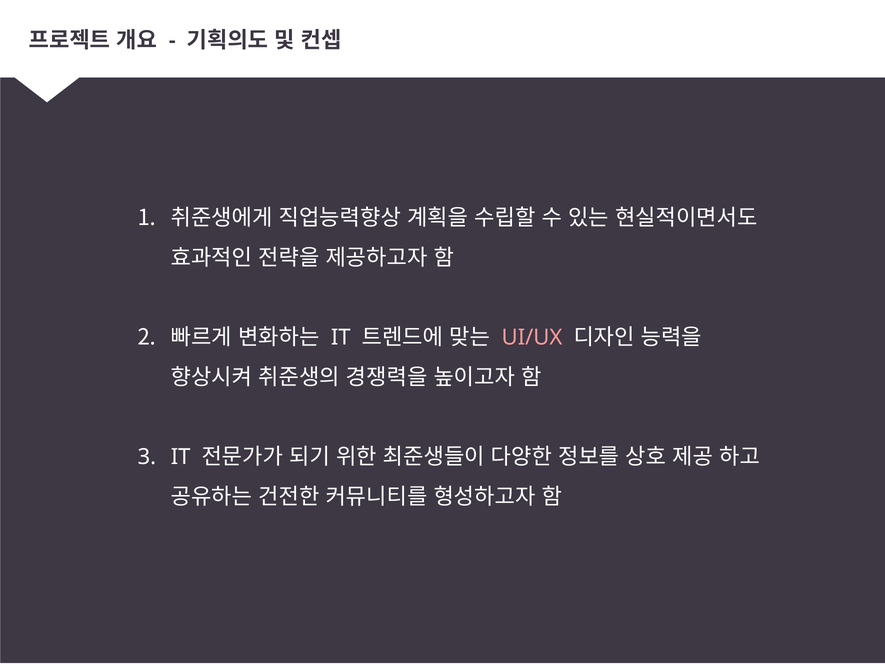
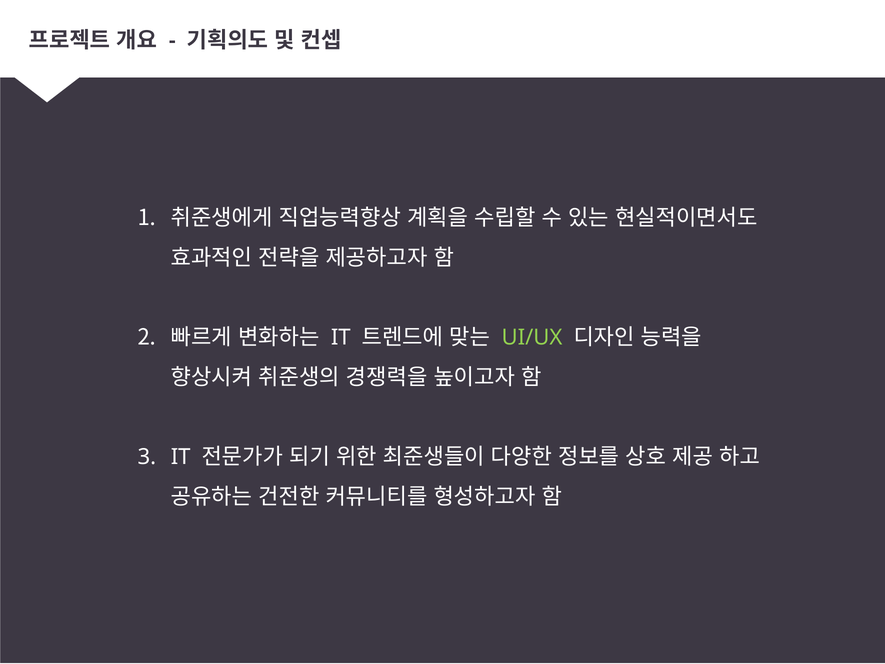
UI/UX colour: pink -> light green (532, 337)
